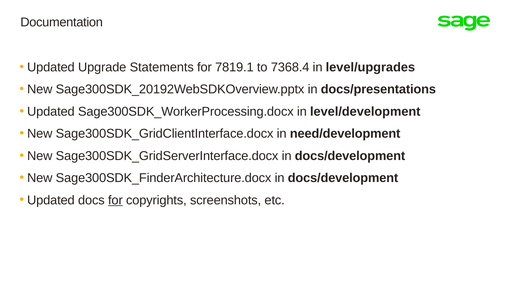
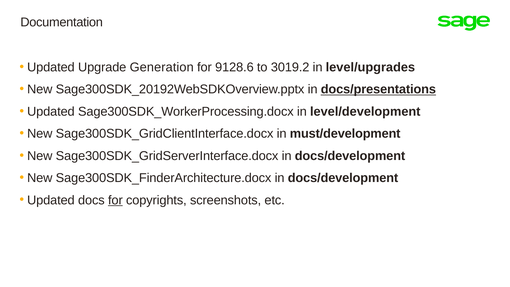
Statements: Statements -> Generation (162, 67)
7819.1: 7819.1 -> 9128.6 (234, 67)
7368.4: 7368.4 -> 3019.2 (290, 67)
docs/presentations underline: none -> present (378, 89)
need/development: need/development -> must/development (345, 134)
